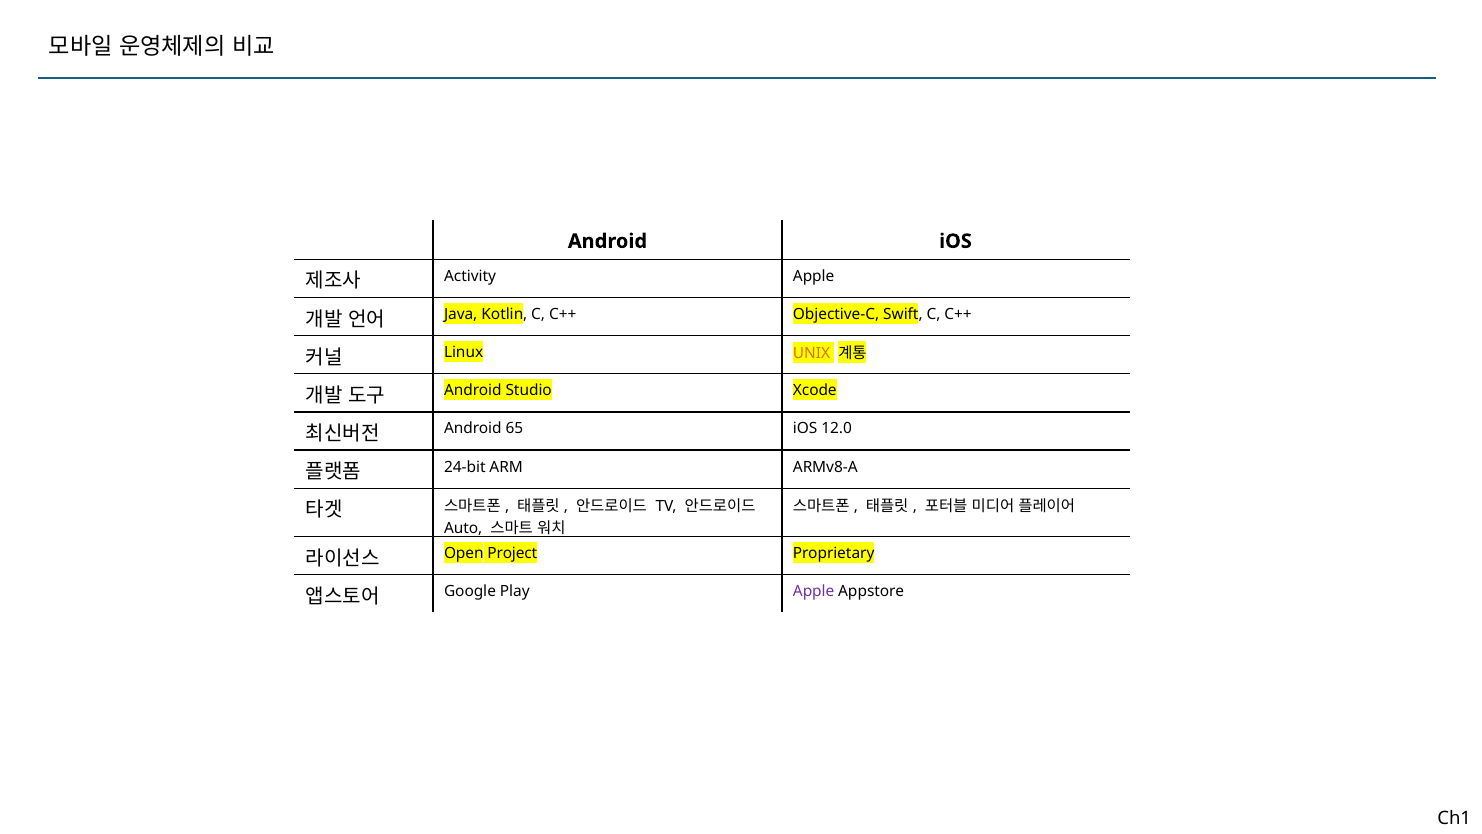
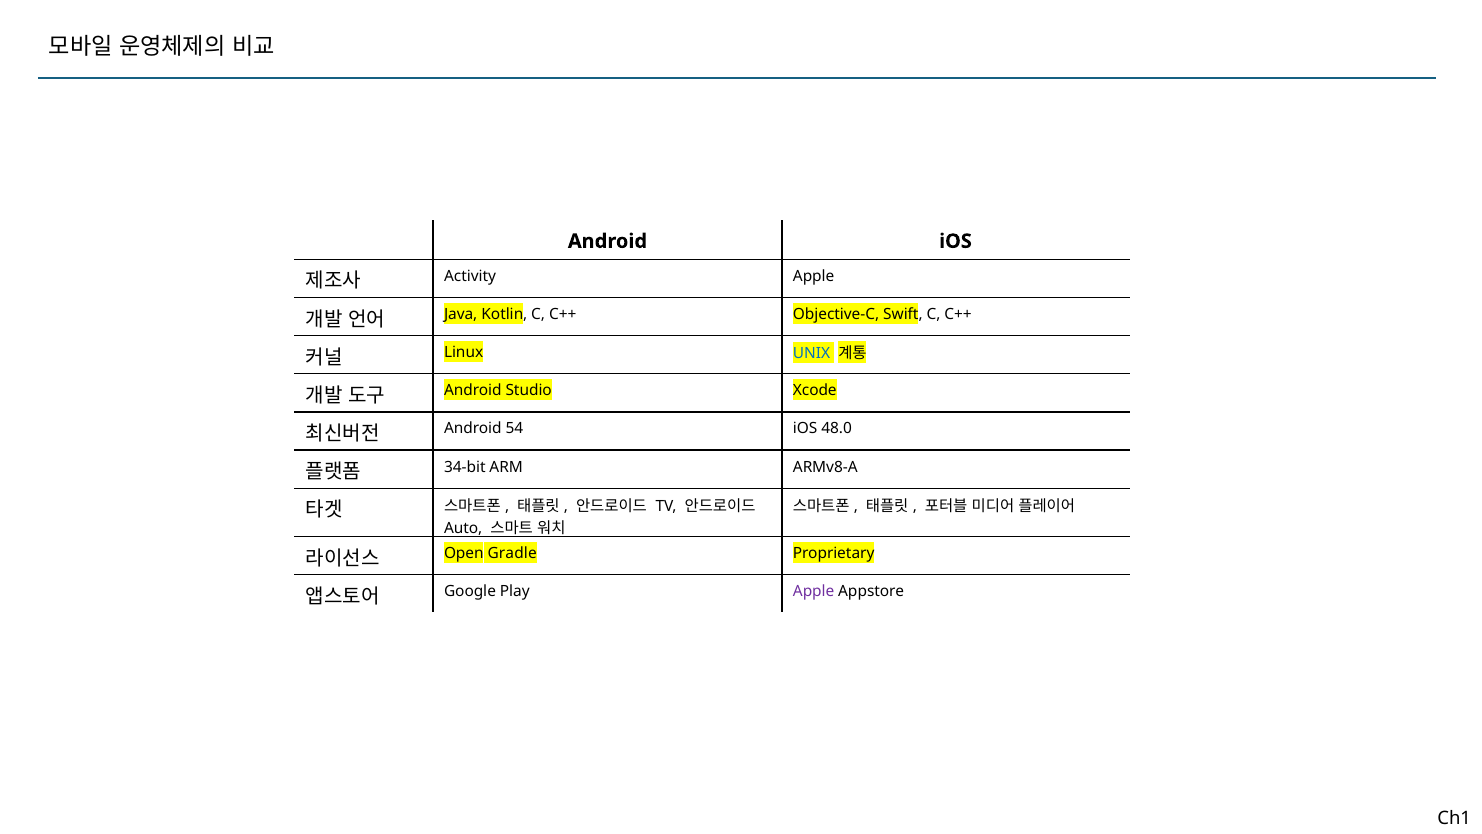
UNIX colour: orange -> blue (812, 354)
65: 65 -> 54 (514, 429)
12.0: 12.0 -> 48.0 (837, 429)
24-bit: 24-bit -> 34-bit (465, 467)
Project: Project -> Gradle (512, 553)
